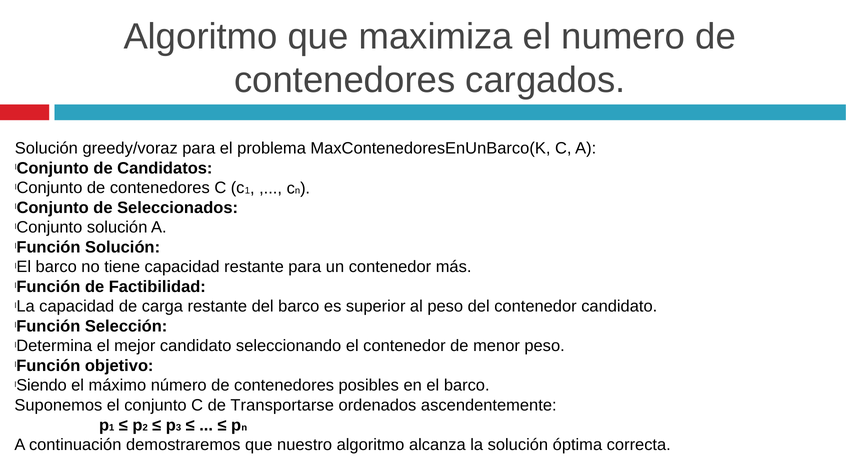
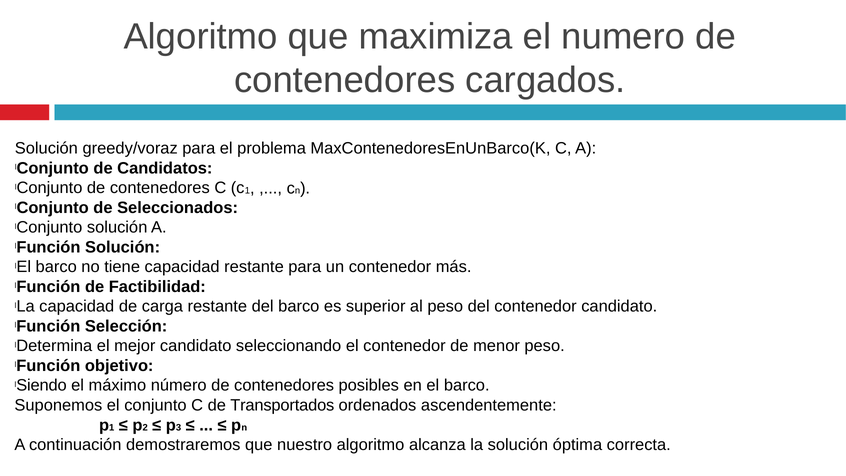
Transportarse: Transportarse -> Transportados (282, 405)
